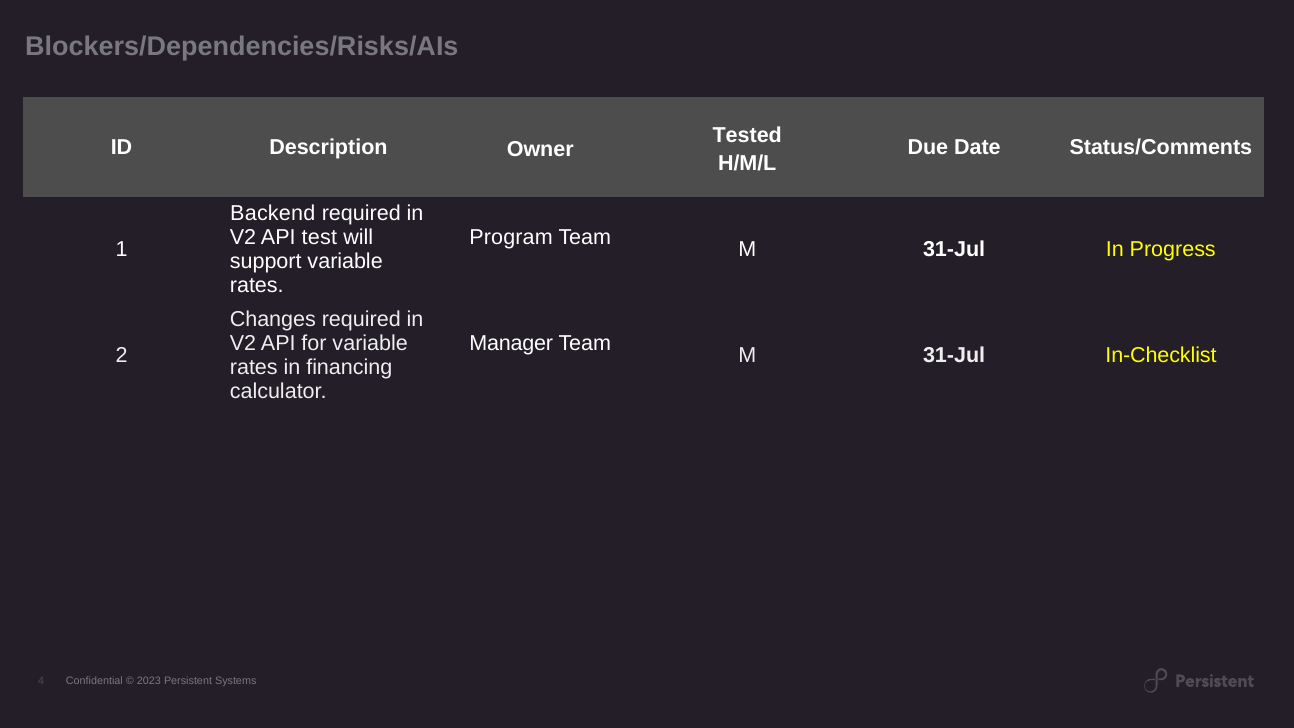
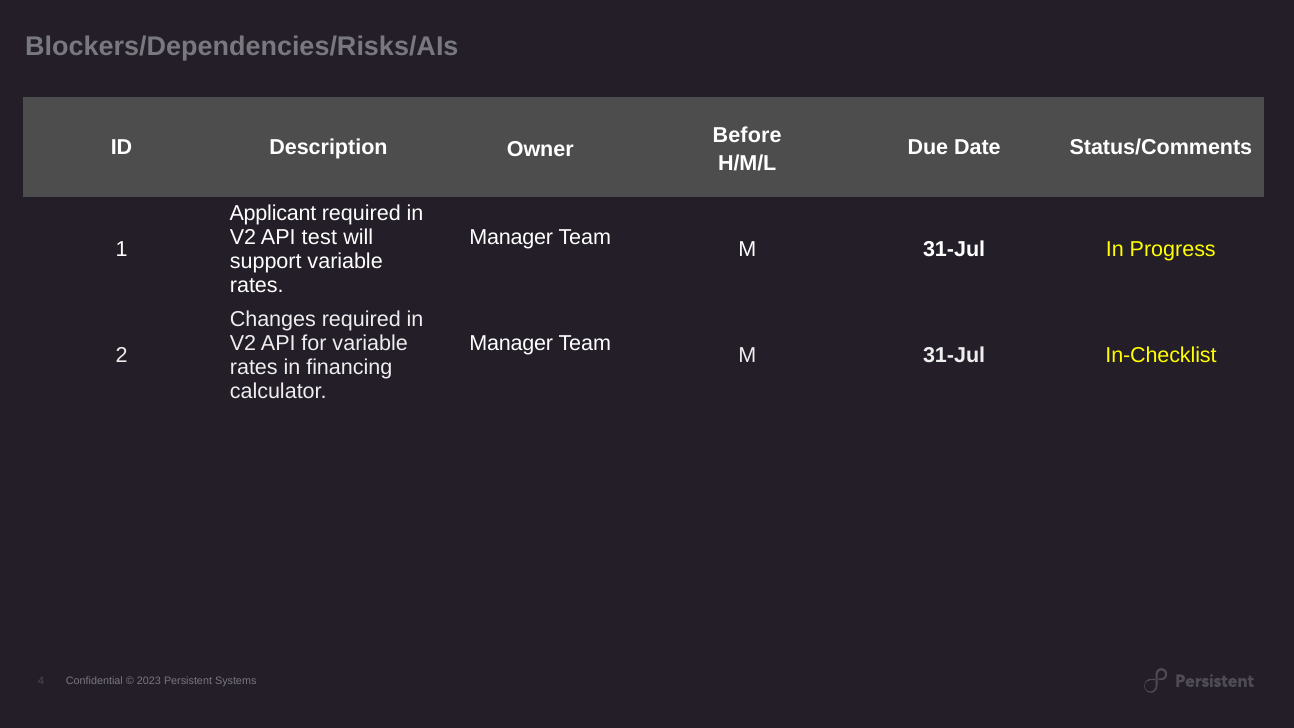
Tested: Tested -> Before (747, 135)
Backend: Backend -> Applicant (273, 214)
Program: Program -> Manager (511, 238)
